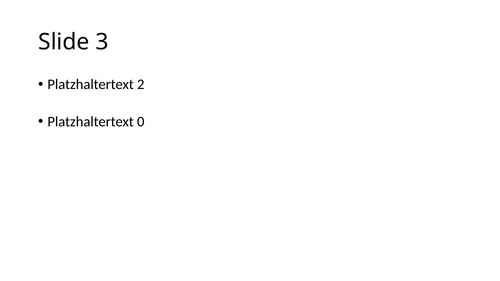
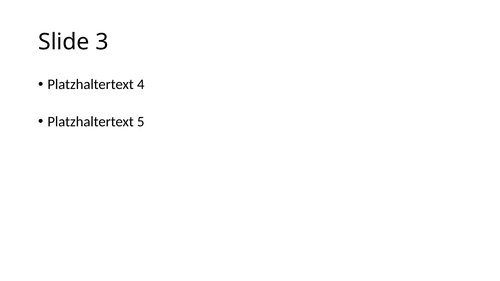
2: 2 -> 4 (141, 85)
0: 0 -> 5 (141, 122)
